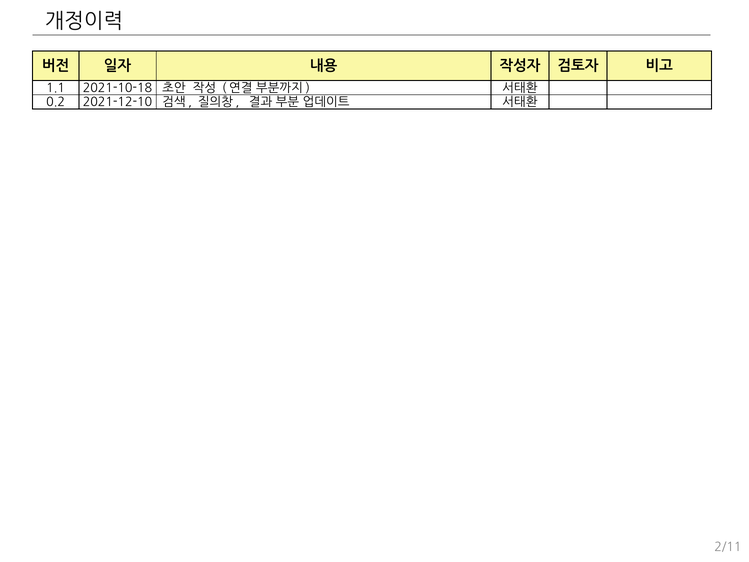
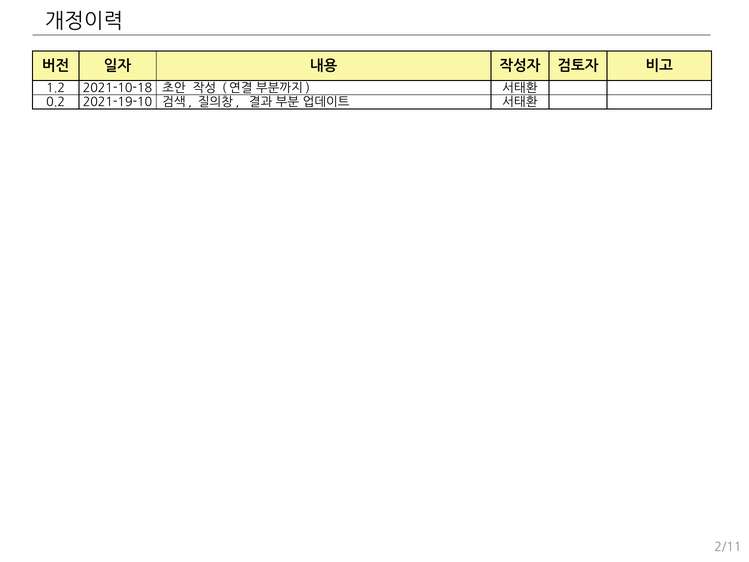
1.1: 1.1 -> 1.2 (56, 88)
2021-12-10: 2021-12-10 -> 2021-19-10 (117, 102)
